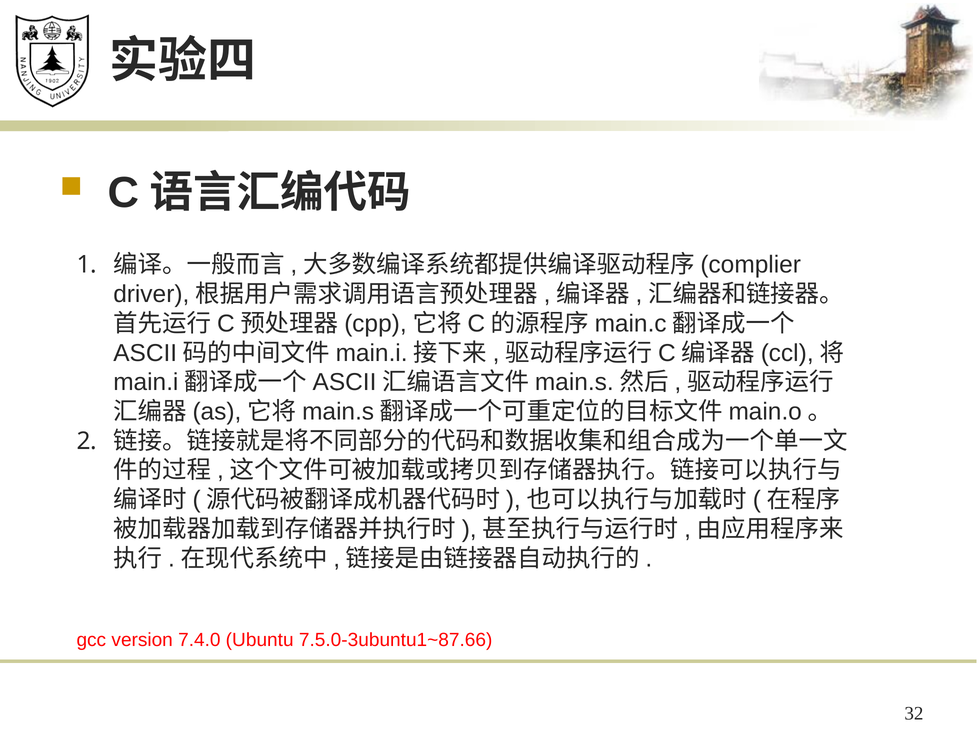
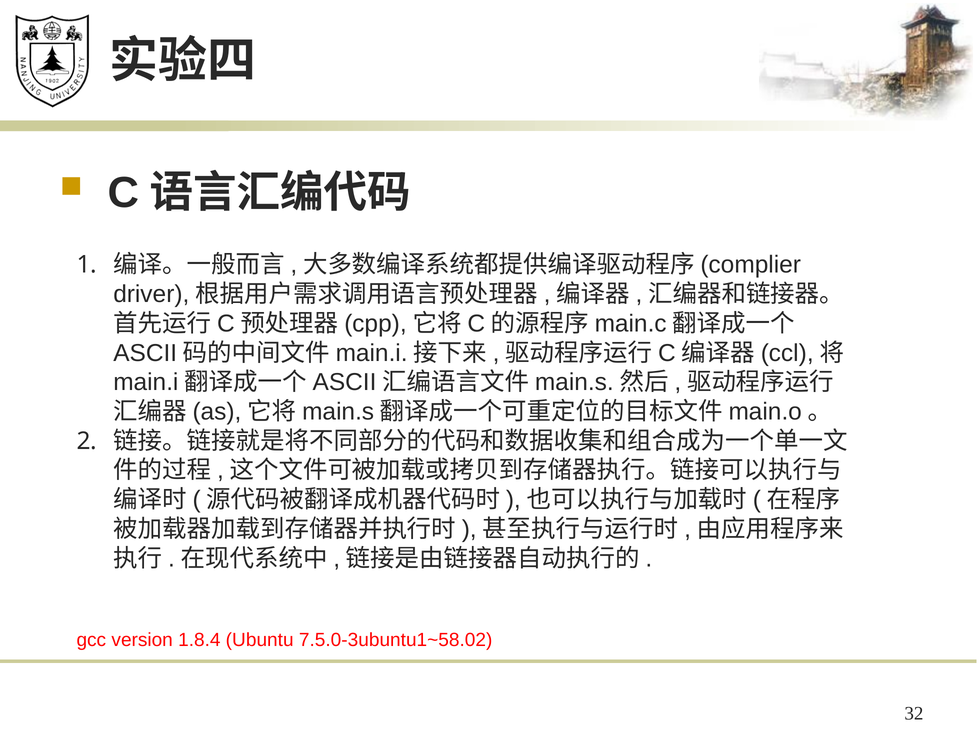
7.4.0: 7.4.0 -> 1.8.4 (199, 640)
7.5.0-3ubuntu1~87.66: 7.5.0-3ubuntu1~87.66 -> 7.5.0-3ubuntu1~58.02 (396, 640)
